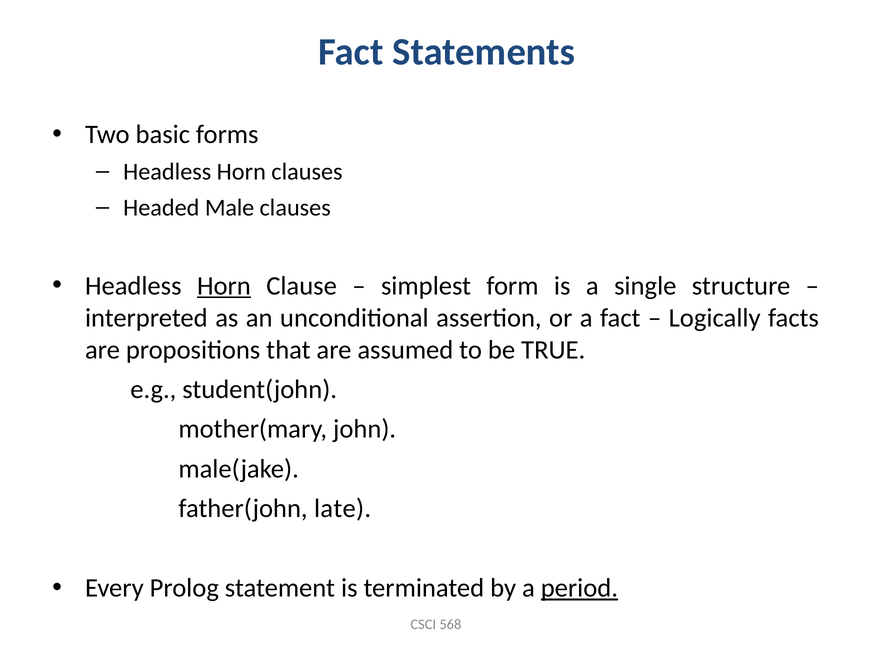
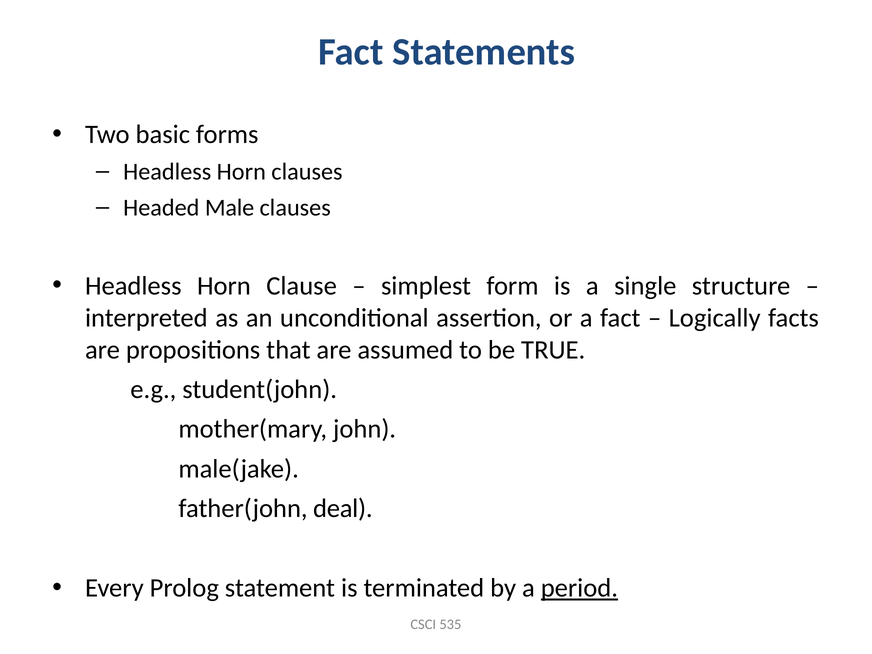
Horn underline: present -> none (224, 286)
late: late -> deal (343, 509)
568: 568 -> 535 (450, 624)
